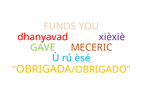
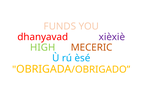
GAVE: GAVE -> HIGH (43, 48)
